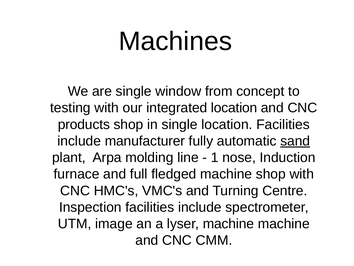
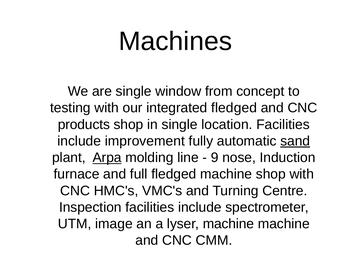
integrated location: location -> fledged (234, 108)
manufacturer: manufacturer -> improvement (145, 141)
Arpa underline: none -> present (107, 157)
1: 1 -> 9 (215, 157)
